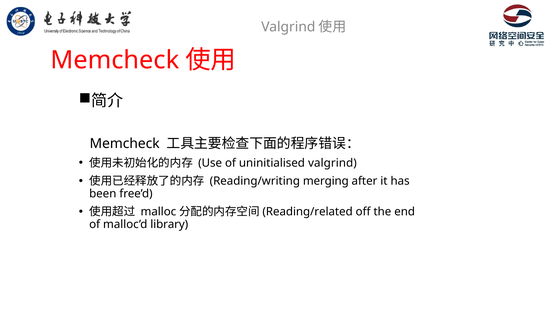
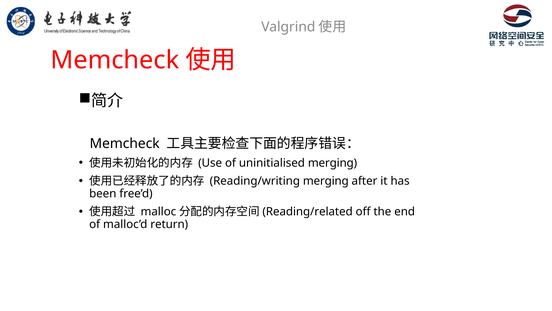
uninitialised valgrind: valgrind -> merging (333, 163)
library: library -> return (169, 224)
